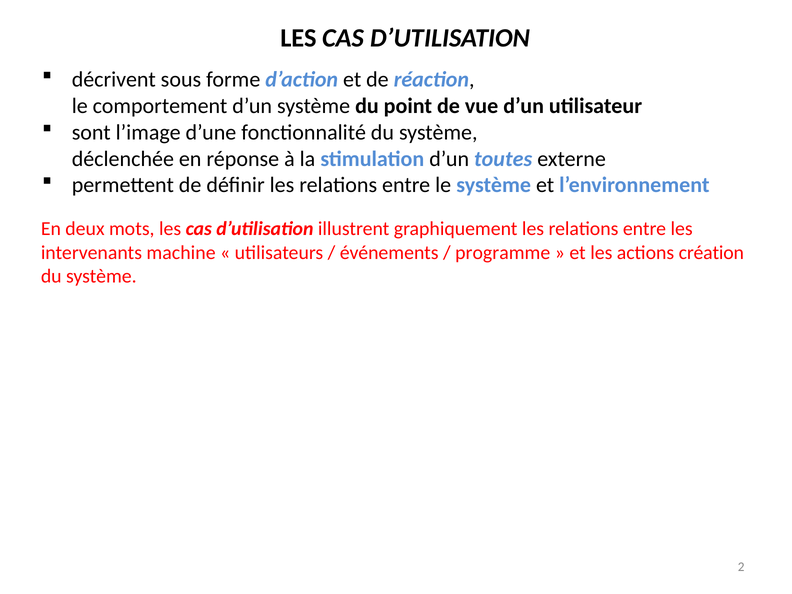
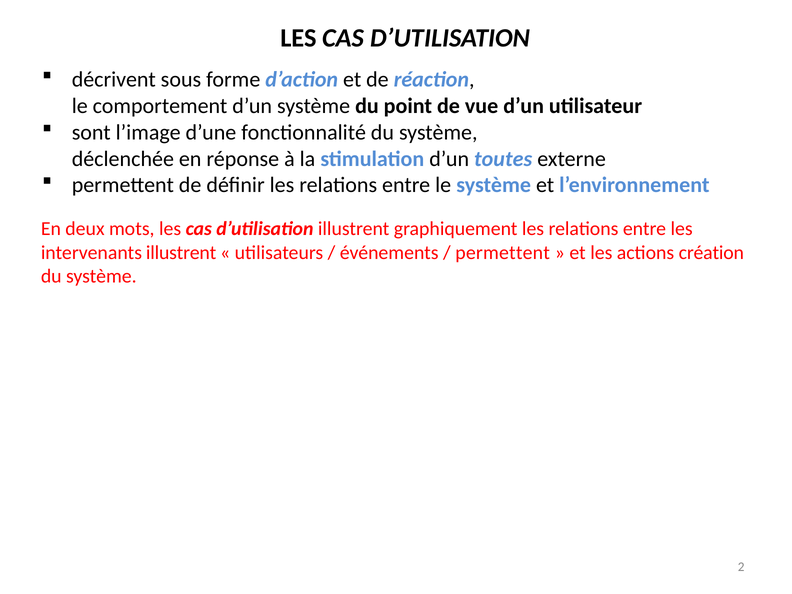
intervenants machine: machine -> illustrent (181, 253)
programme: programme -> permettent (503, 253)
